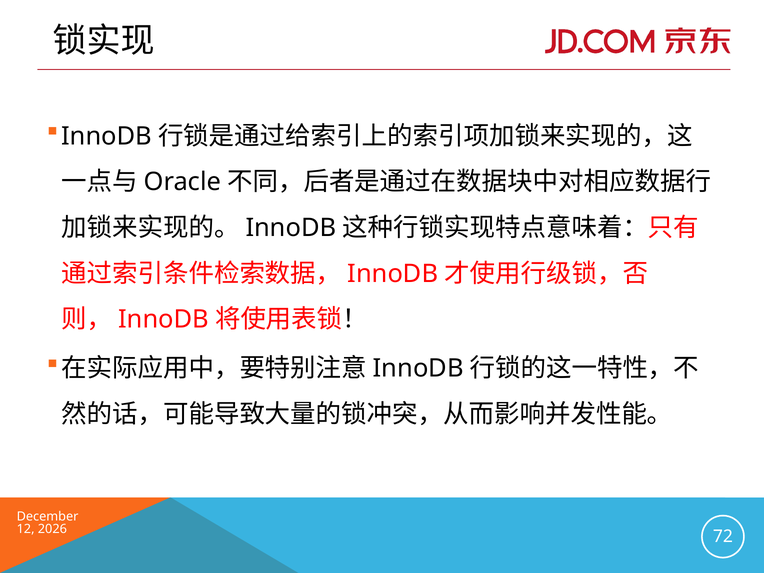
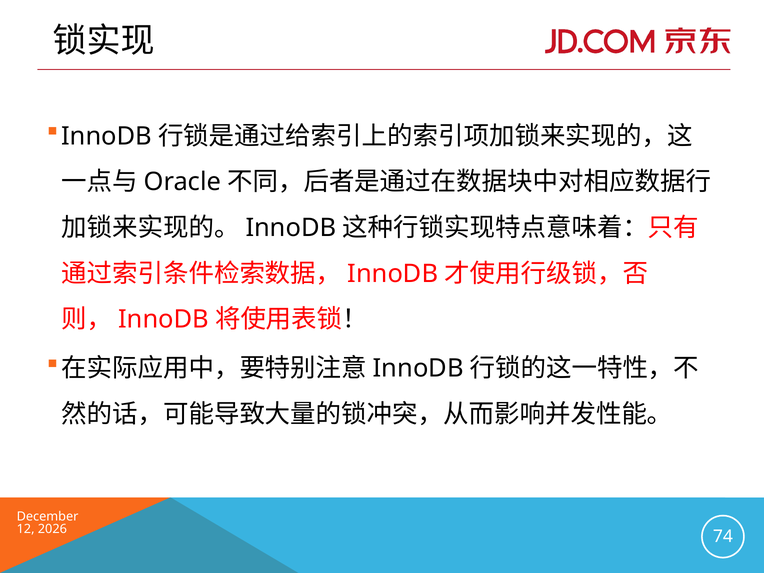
72: 72 -> 74 (723, 536)
